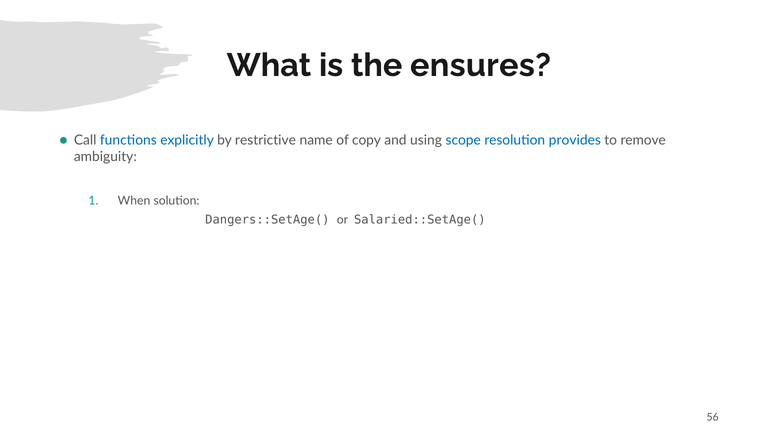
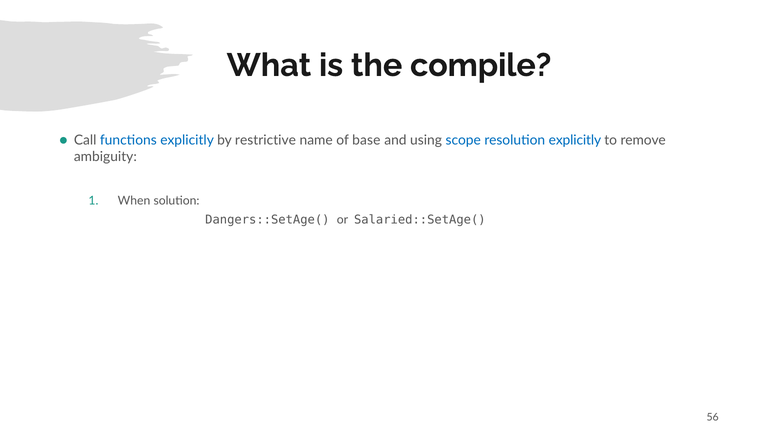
ensures: ensures -> compile (481, 65)
copy: copy -> base (366, 141)
resolution provides: provides -> explicitly (575, 141)
